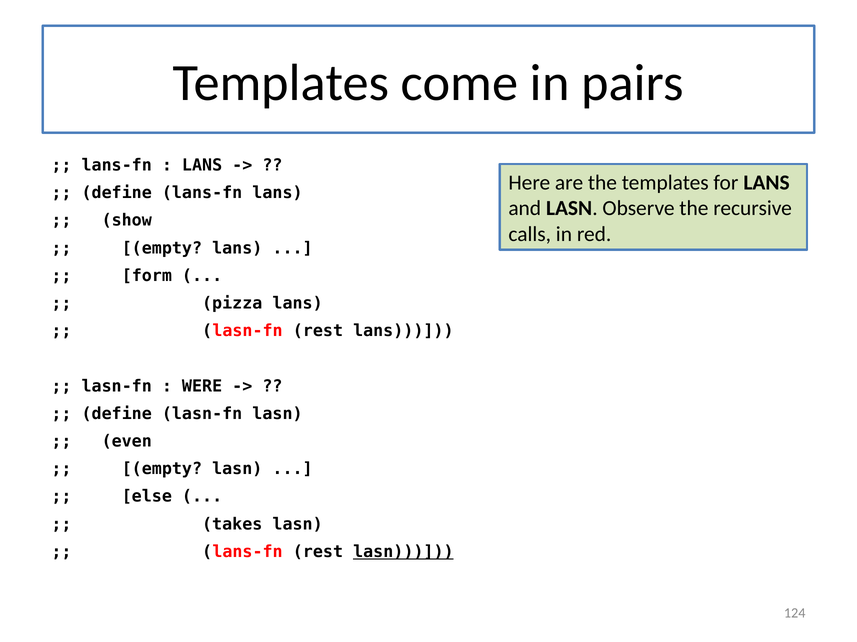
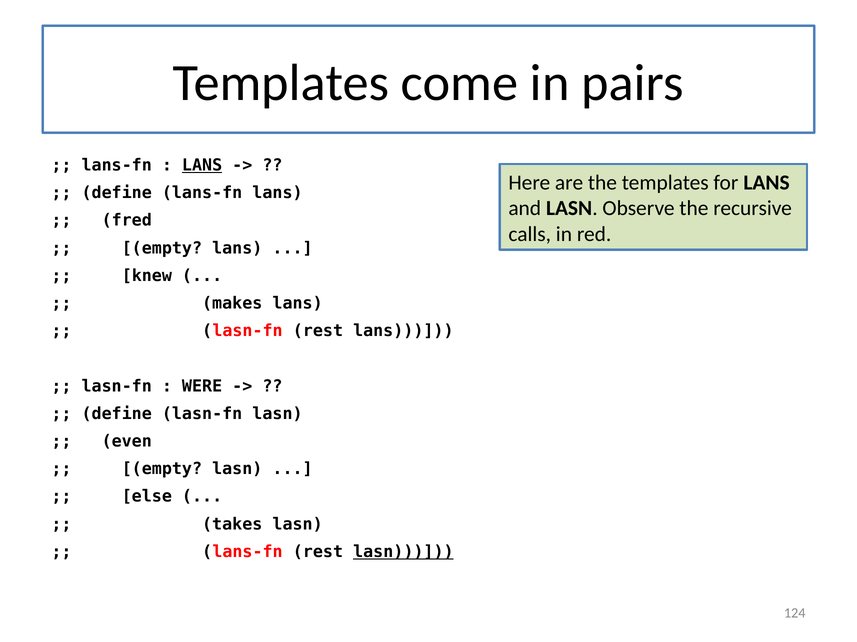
LANS underline: none -> present (202, 165)
show: show -> fred (127, 221)
form: form -> knew (147, 276)
pizza: pizza -> makes (232, 304)
